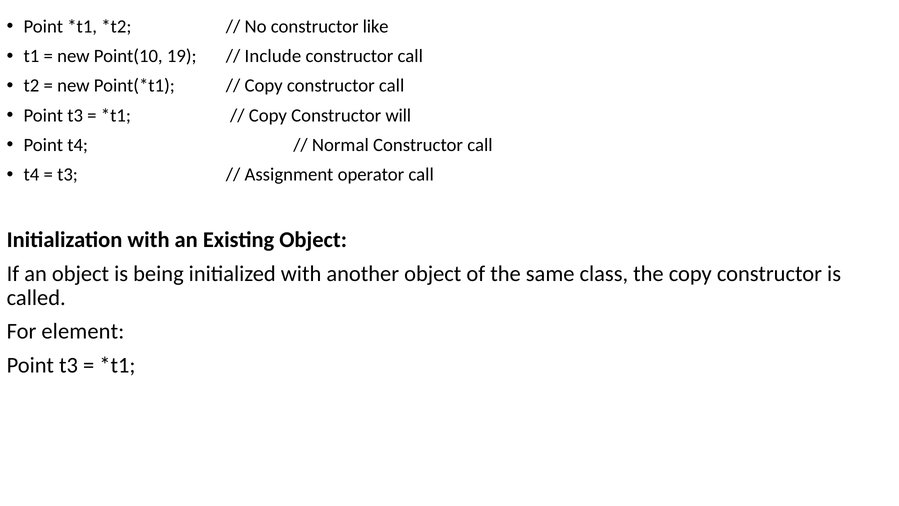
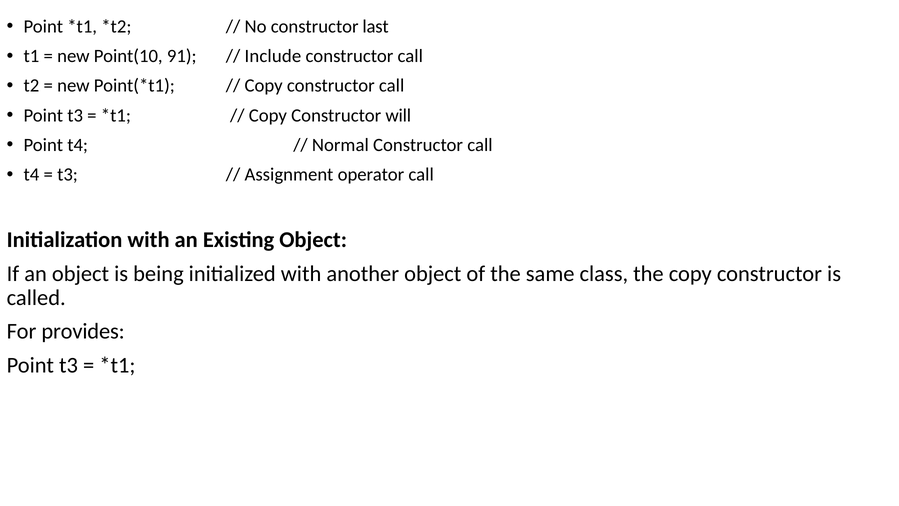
like: like -> last (376, 26)
19: 19 -> 91 (182, 56)
element: element -> provides (83, 331)
